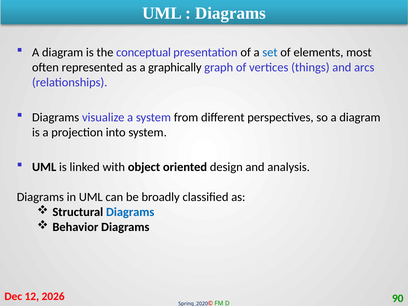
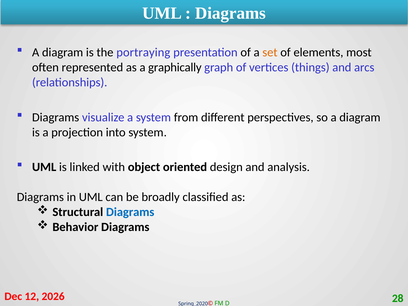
conceptual: conceptual -> portraying (143, 53)
set colour: blue -> orange (270, 53)
90: 90 -> 28 (398, 298)
